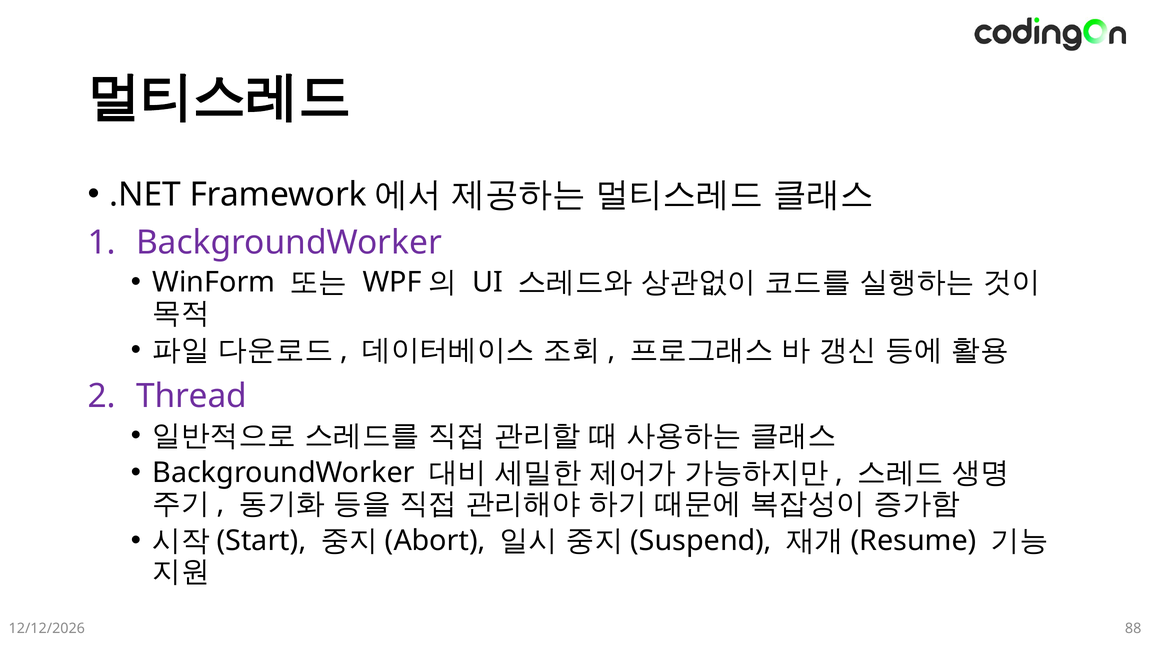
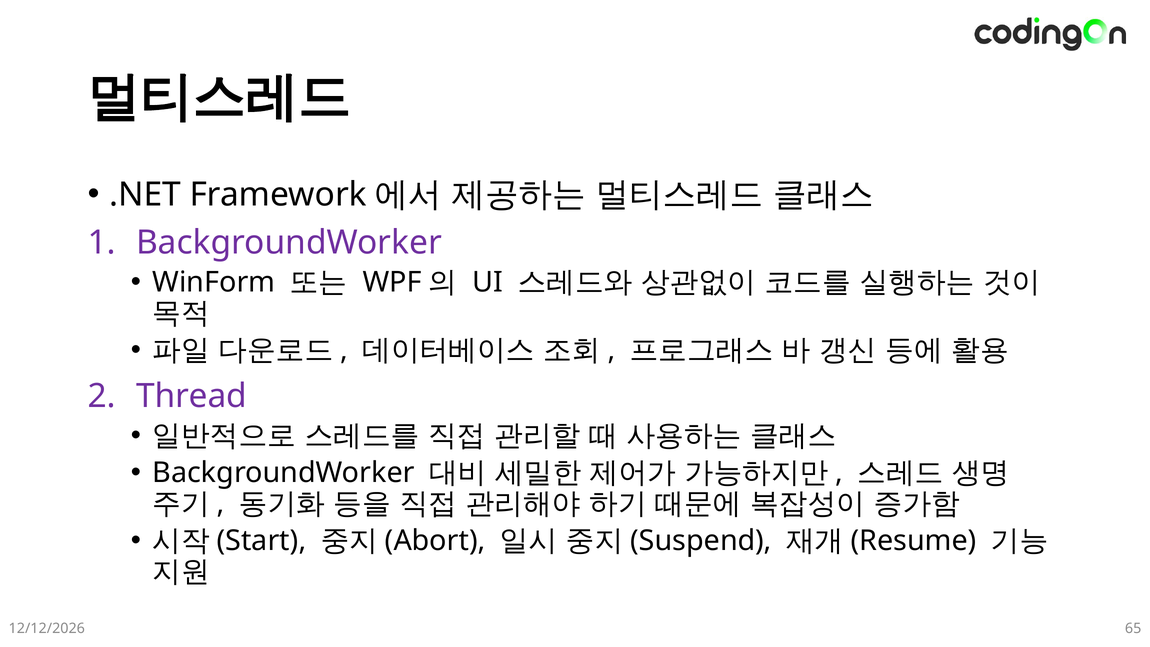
88: 88 -> 65 (1133, 629)
